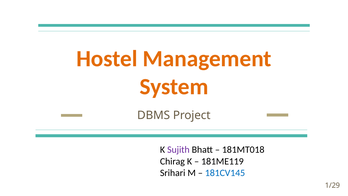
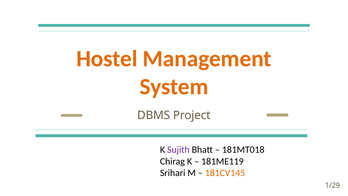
181CV145 colour: blue -> orange (225, 173)
